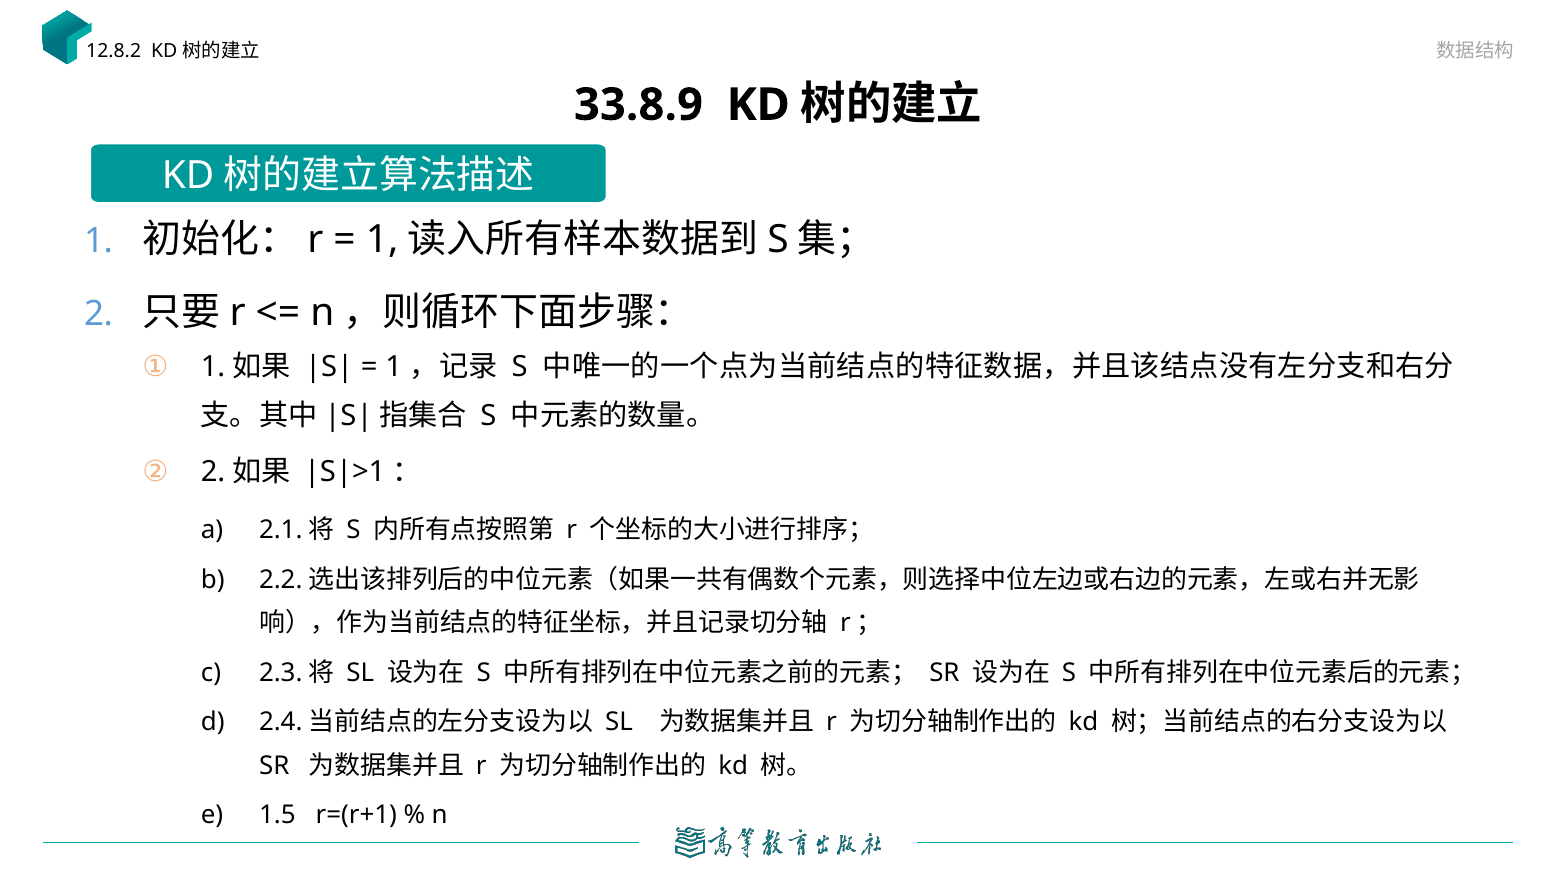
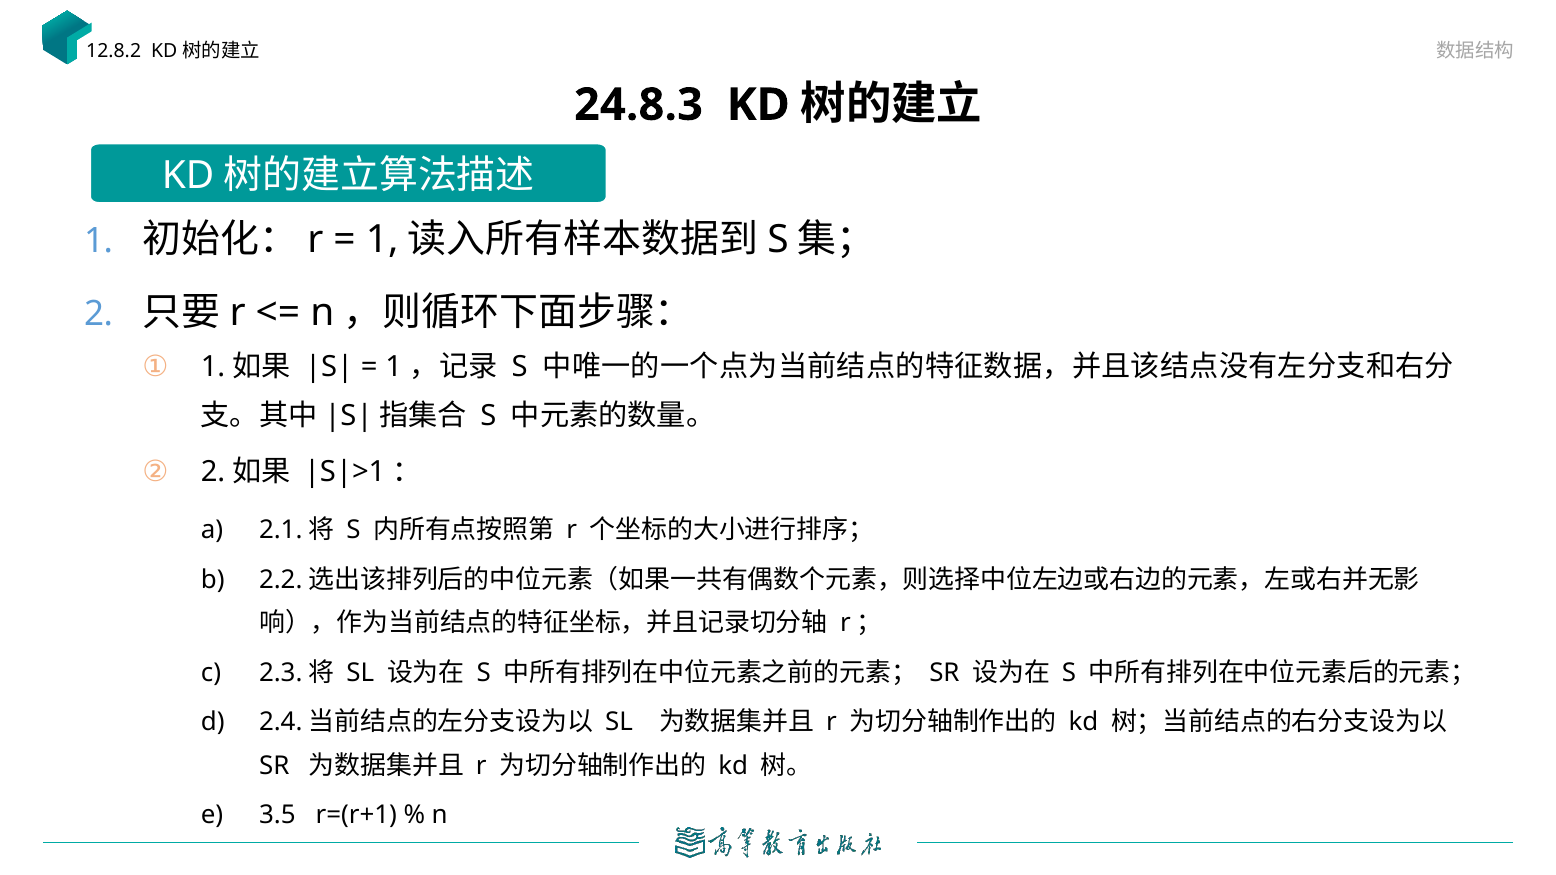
33.8.9: 33.8.9 -> 24.8.3 (638, 105)
1.5: 1.5 -> 3.5 (277, 816)
